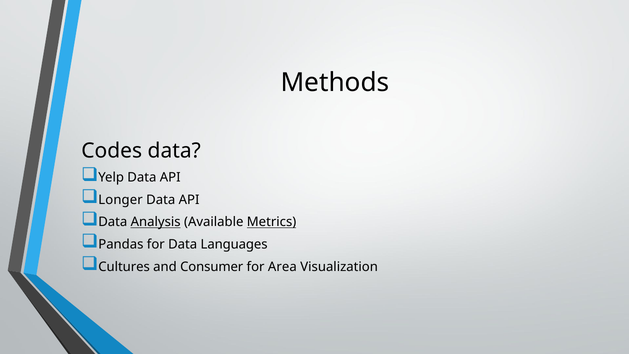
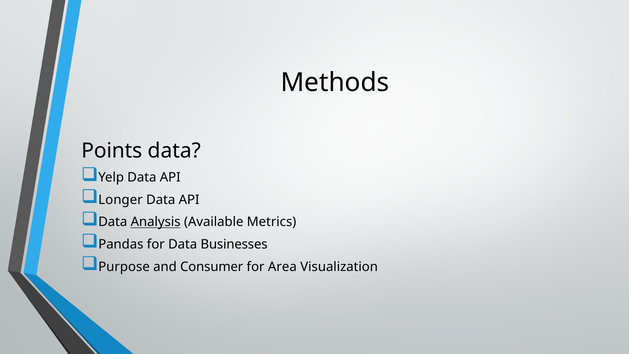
Codes: Codes -> Points (112, 151)
Metrics underline: present -> none (272, 222)
Languages: Languages -> Businesses (234, 244)
Cultures: Cultures -> Purpose (124, 267)
